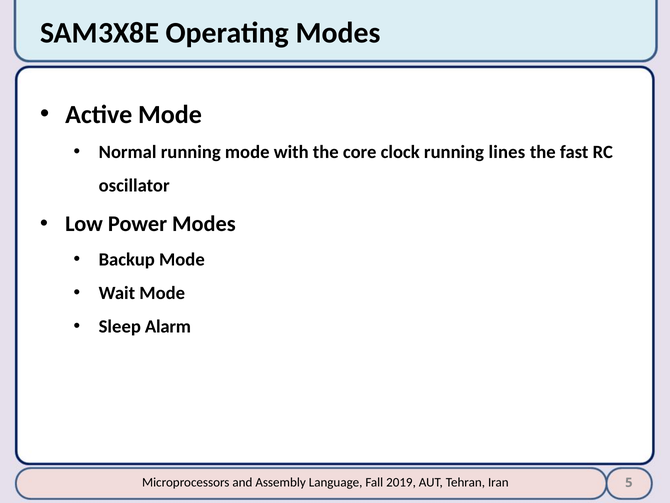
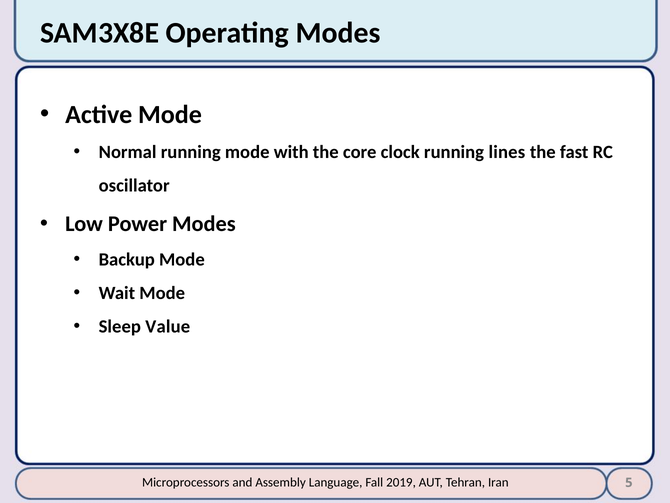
Alarm: Alarm -> Value (168, 326)
